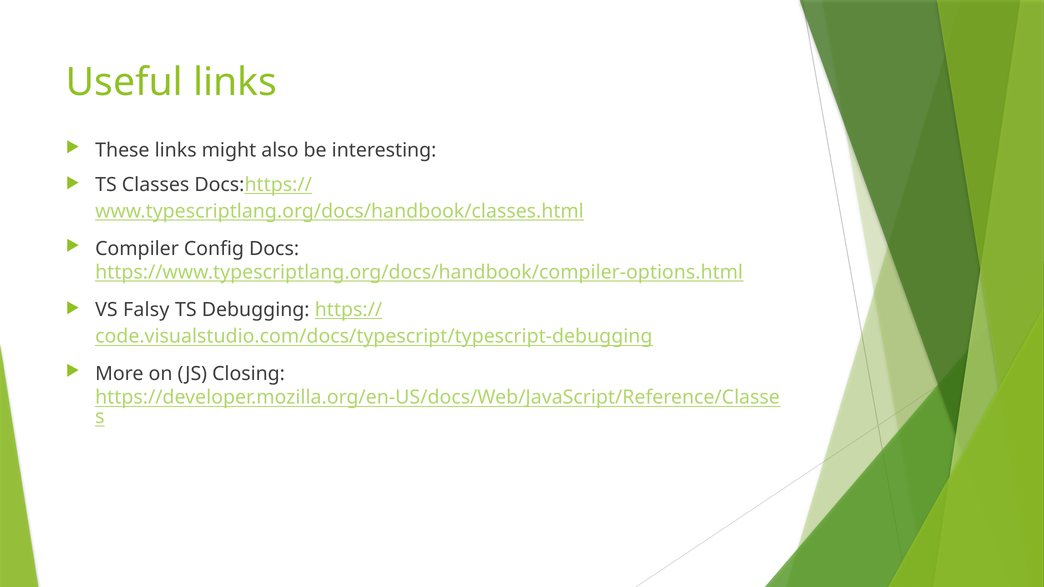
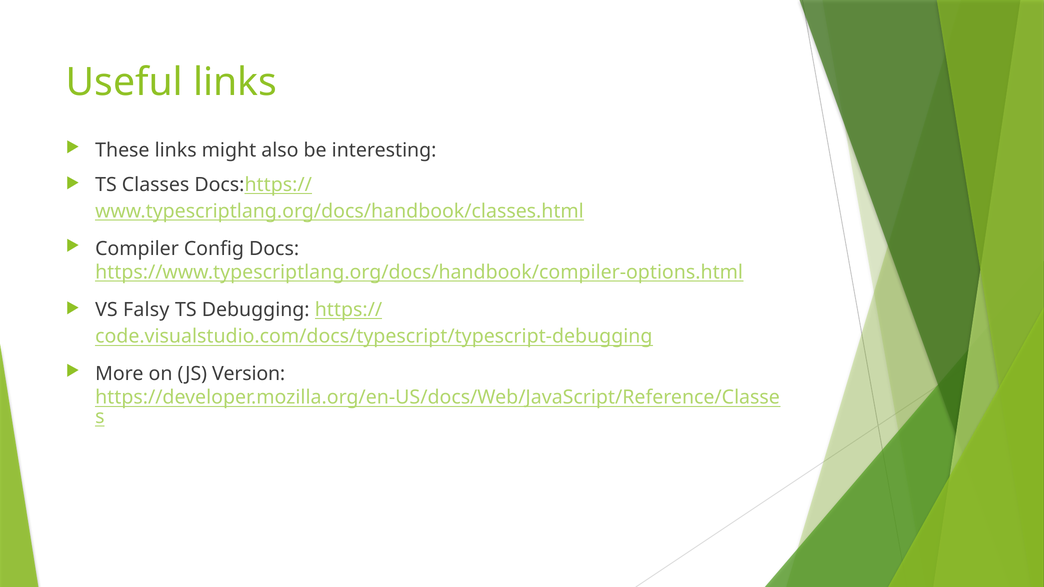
Closing: Closing -> Version (249, 374)
